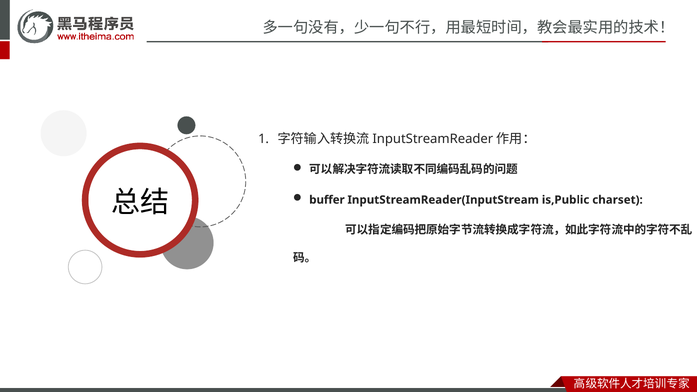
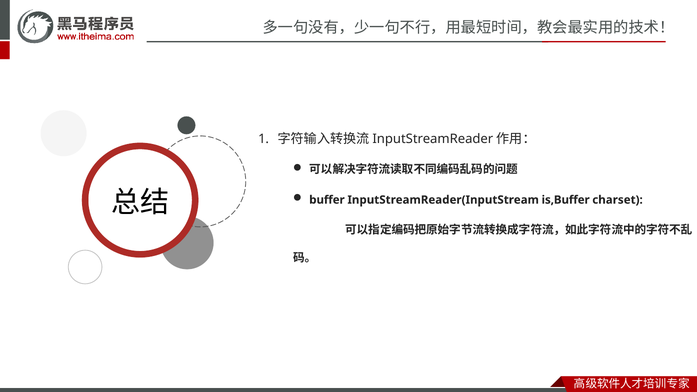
is,Public: is,Public -> is,Buffer (566, 200)
